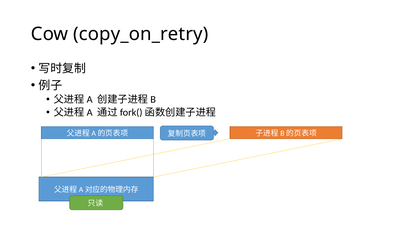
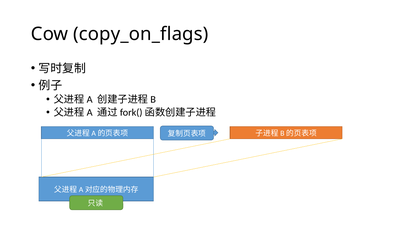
copy_on_retry: copy_on_retry -> copy_on_flags (141, 34)
